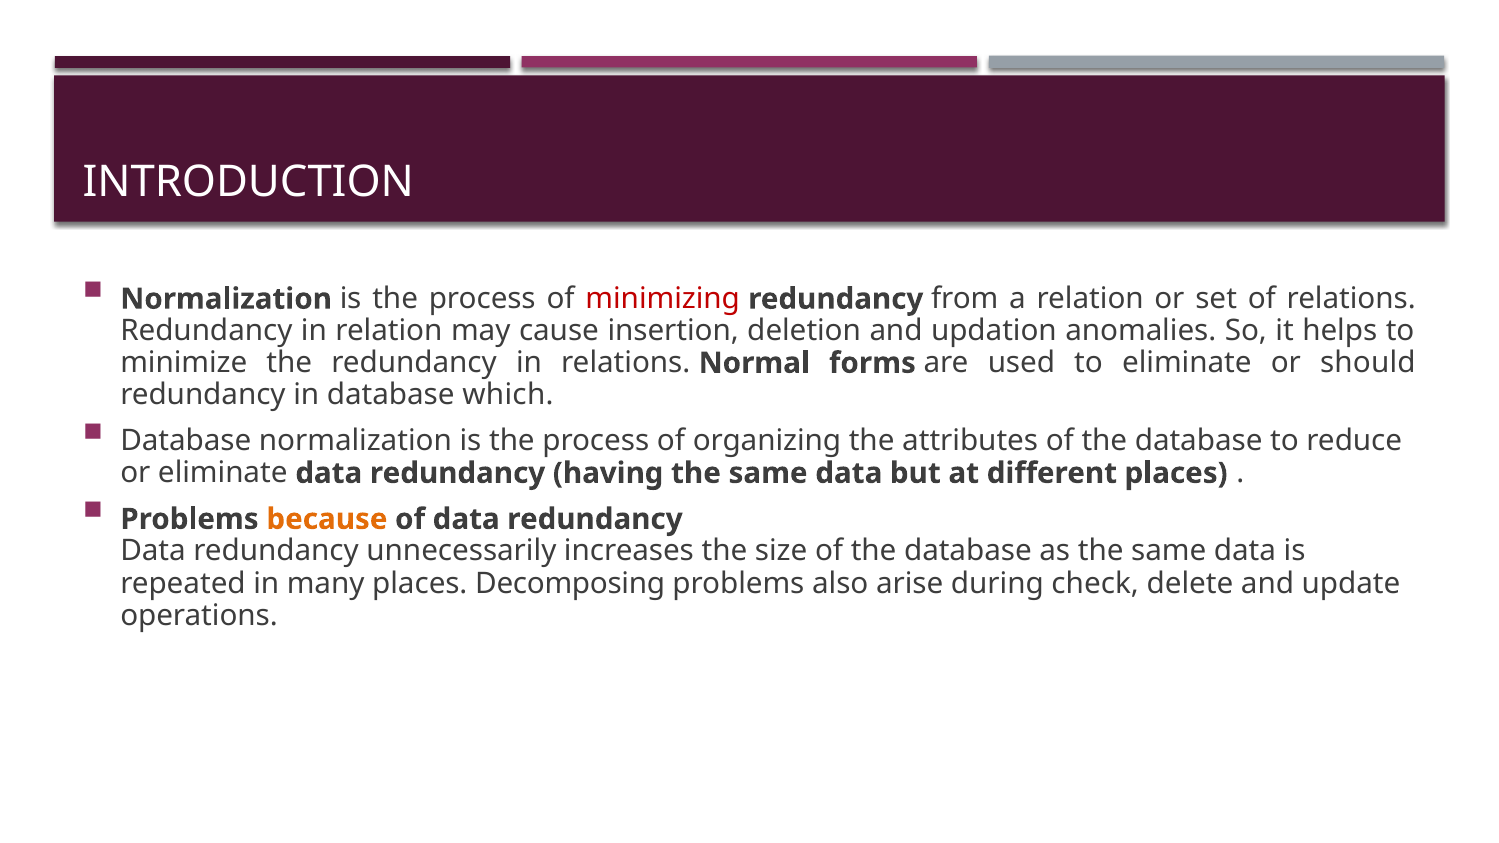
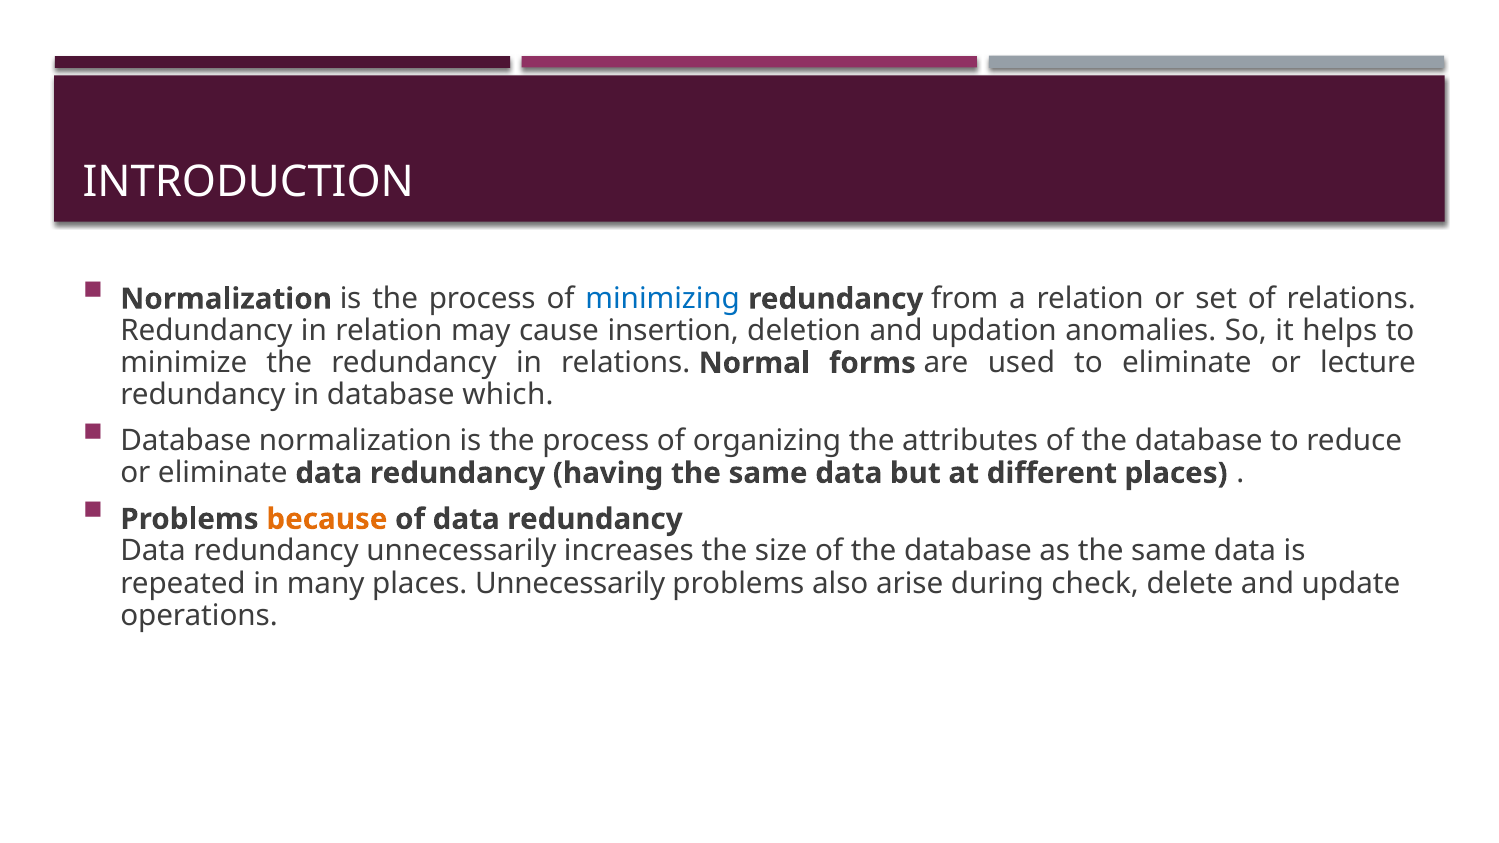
minimizing colour: red -> blue (663, 299)
should: should -> lecture (1368, 363)
places Decomposing: Decomposing -> Unnecessarily (570, 583)
